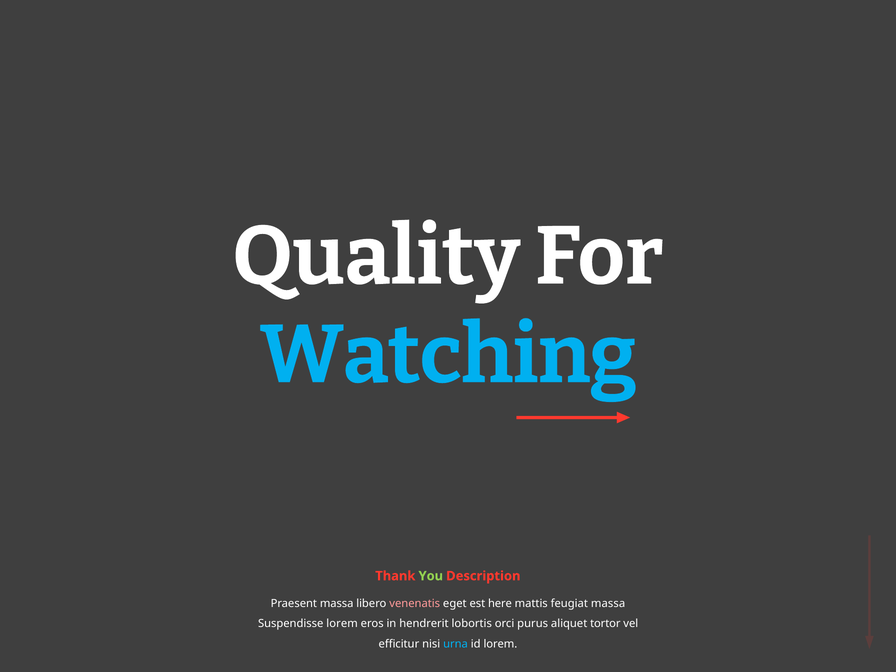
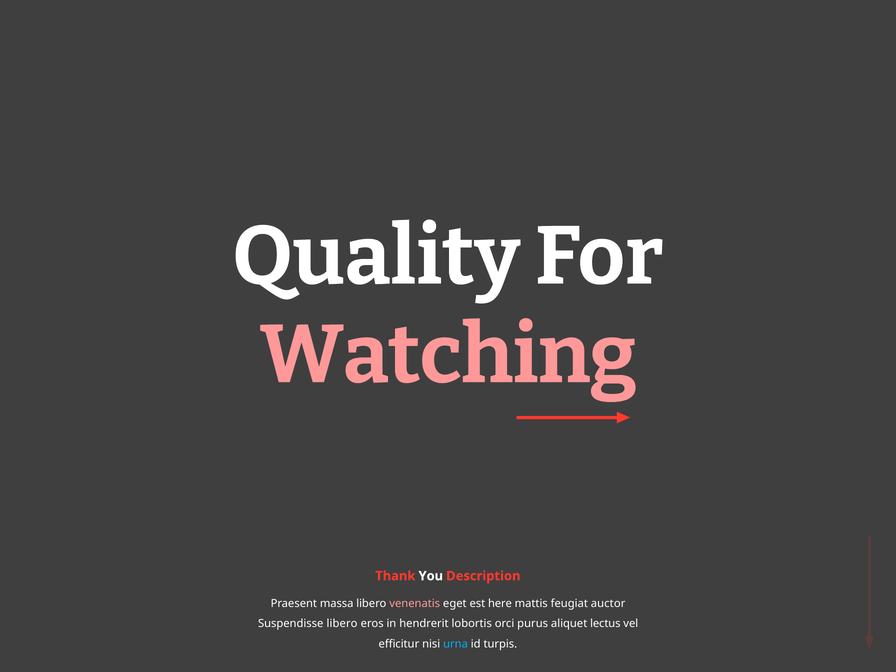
Watching colour: light blue -> pink (448, 355)
You colour: light green -> white (431, 576)
feugiat massa: massa -> auctor (608, 603)
Suspendisse lorem: lorem -> libero (342, 624)
tortor: tortor -> lectus (605, 624)
id lorem: lorem -> turpis (500, 644)
